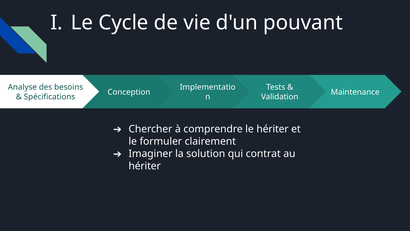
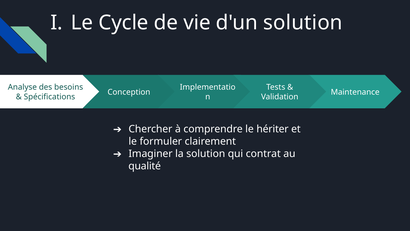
d'un pouvant: pouvant -> solution (303, 23)
hériter: hériter -> qualité (145, 166)
